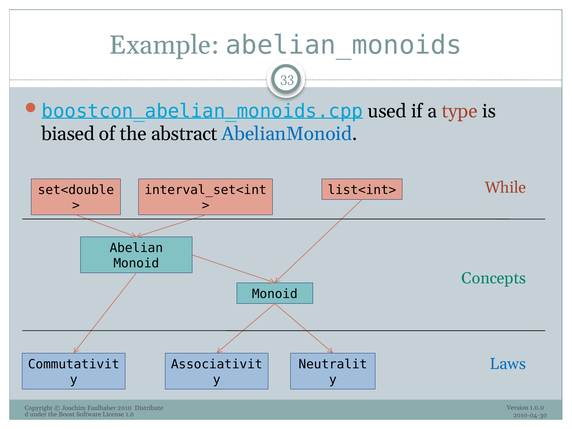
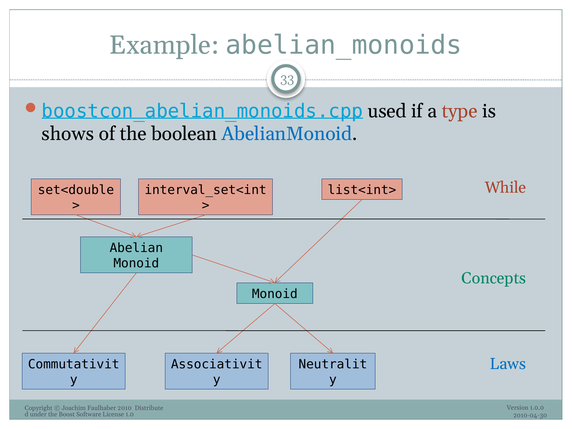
biased: biased -> shows (68, 134)
abstract: abstract -> boolean (184, 134)
